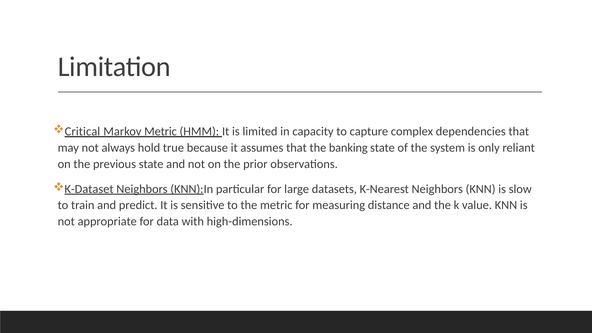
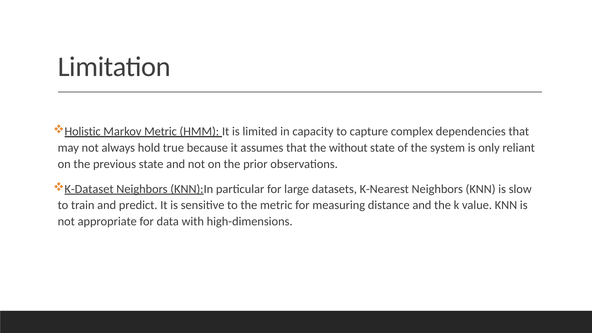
Critical: Critical -> Holistic (83, 131)
banking: banking -> without (348, 148)
